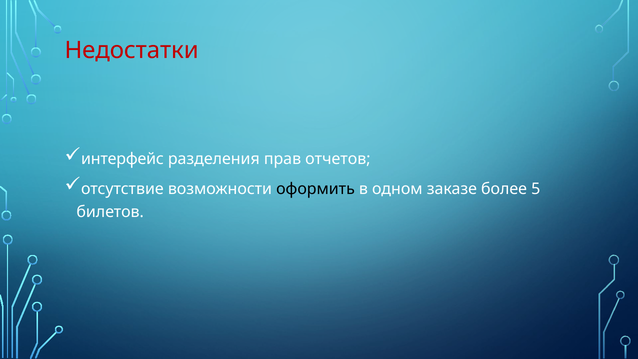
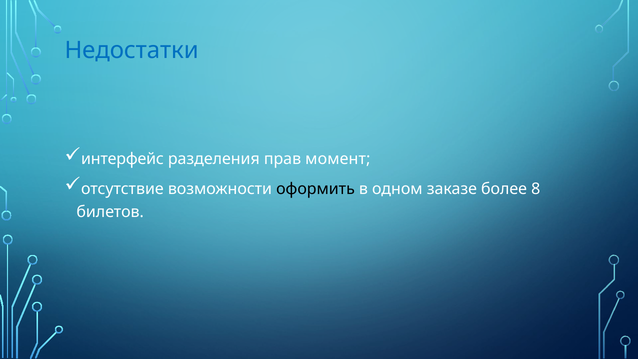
Недостатки colour: red -> blue (132, 50)
отчетов: отчетов -> момент (338, 159)
5: 5 -> 8 (536, 189)
